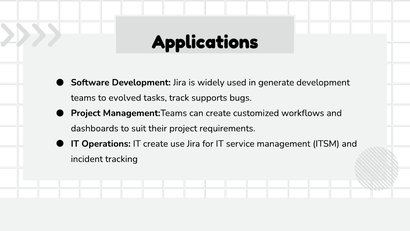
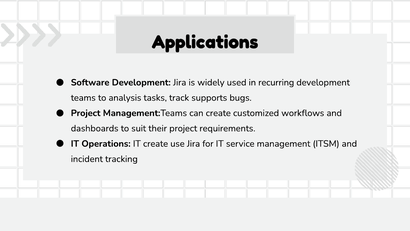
generate: generate -> recurring (276, 82)
evolved: evolved -> analysis (125, 98)
